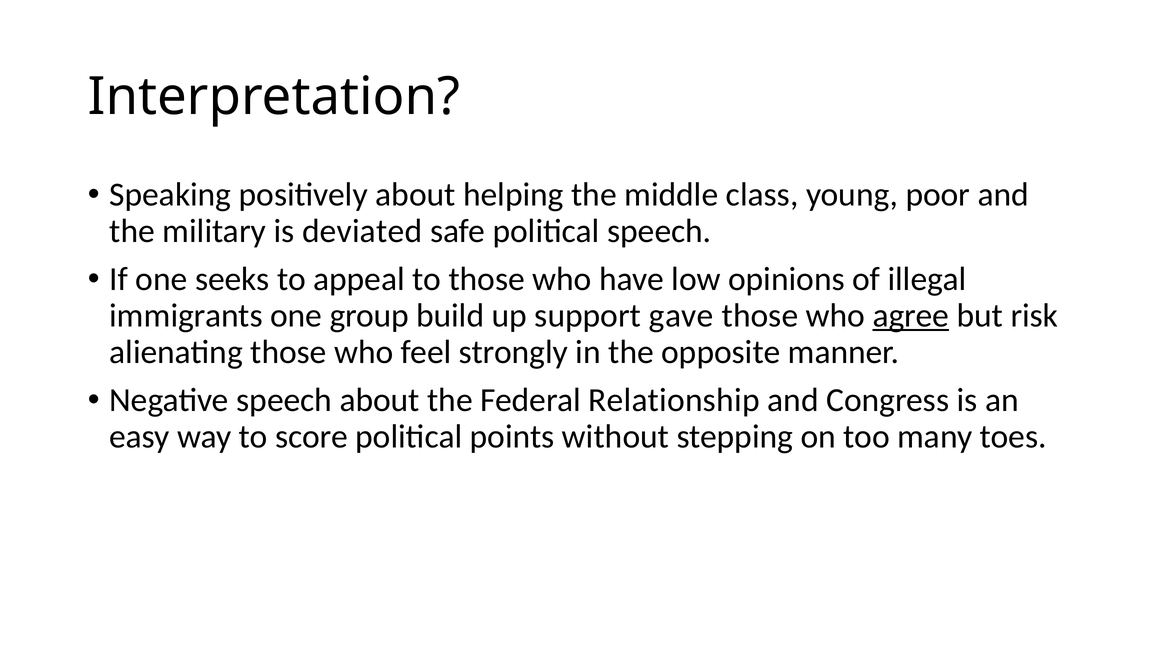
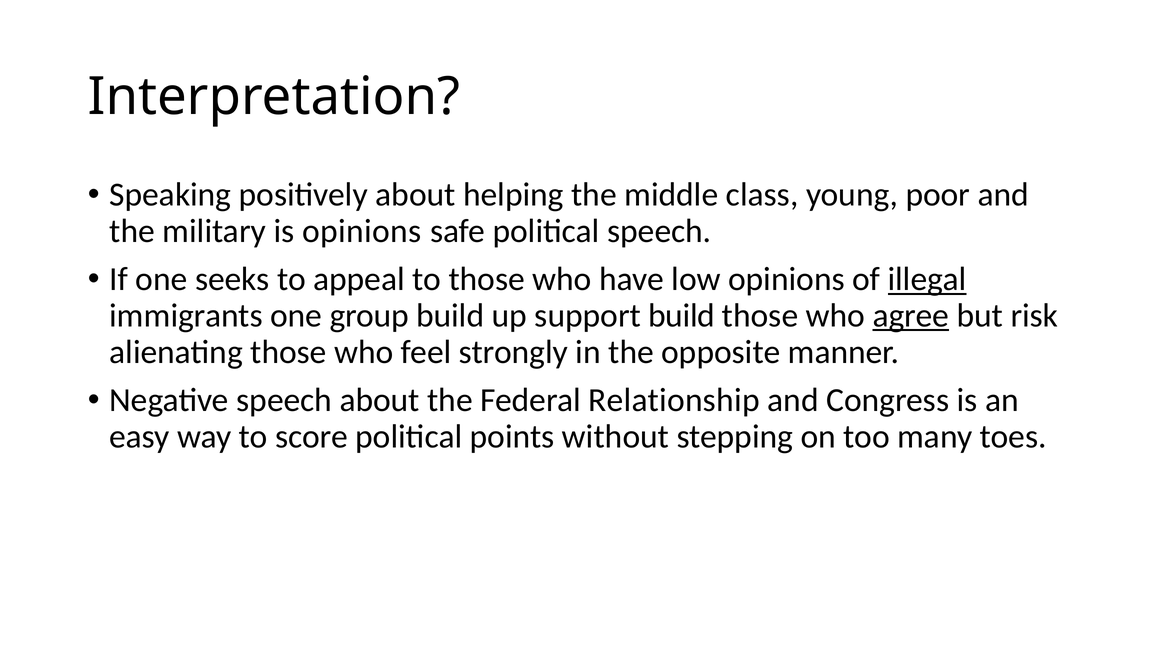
is deviated: deviated -> opinions (362, 231)
illegal underline: none -> present (927, 279)
support gave: gave -> build (682, 315)
